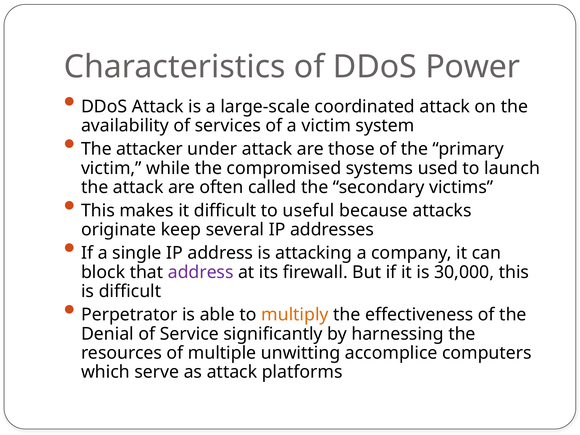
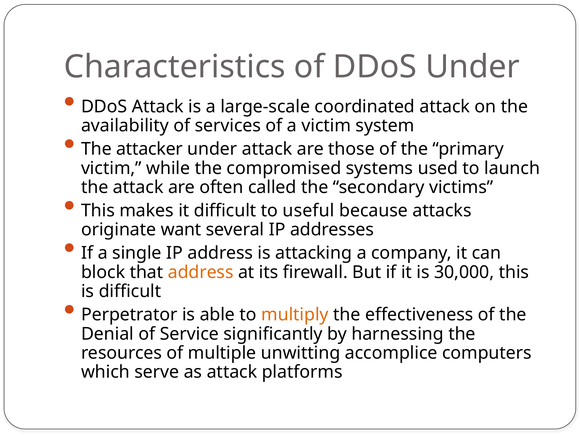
DDoS Power: Power -> Under (473, 67)
keep: keep -> want (181, 230)
address colour: purple -> orange (201, 272)
